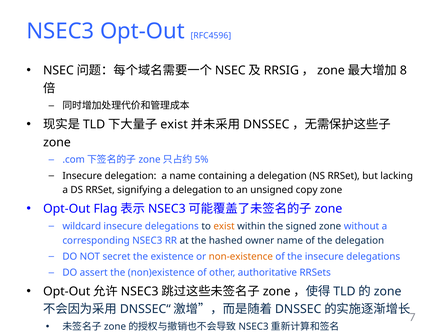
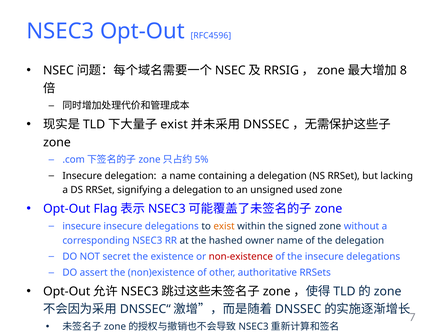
copy: copy -> used (307, 190)
wildcard: wildcard -> insecure (82, 226)
non-existence colour: orange -> red (241, 256)
